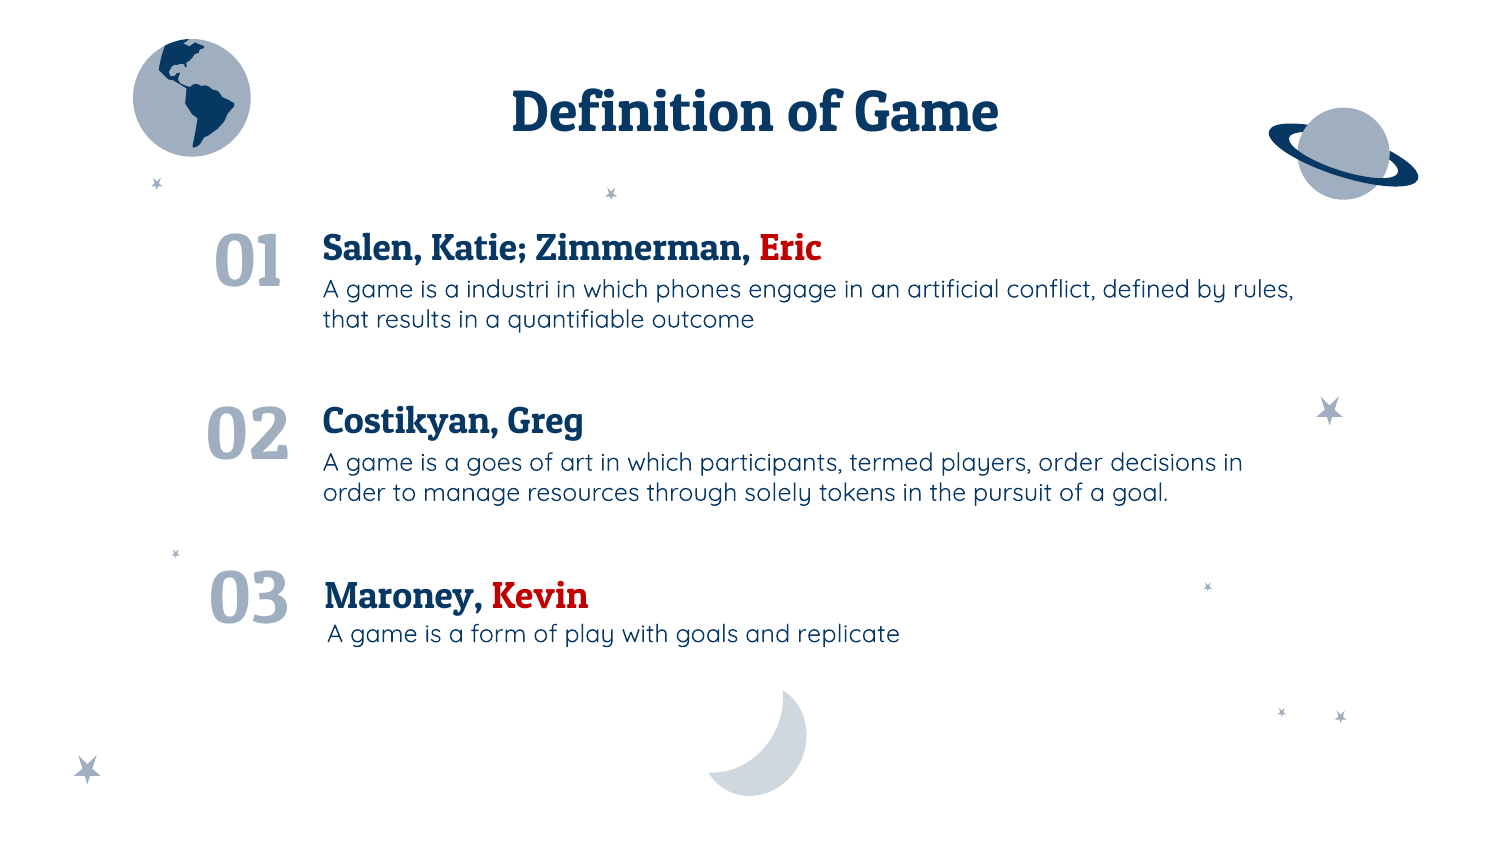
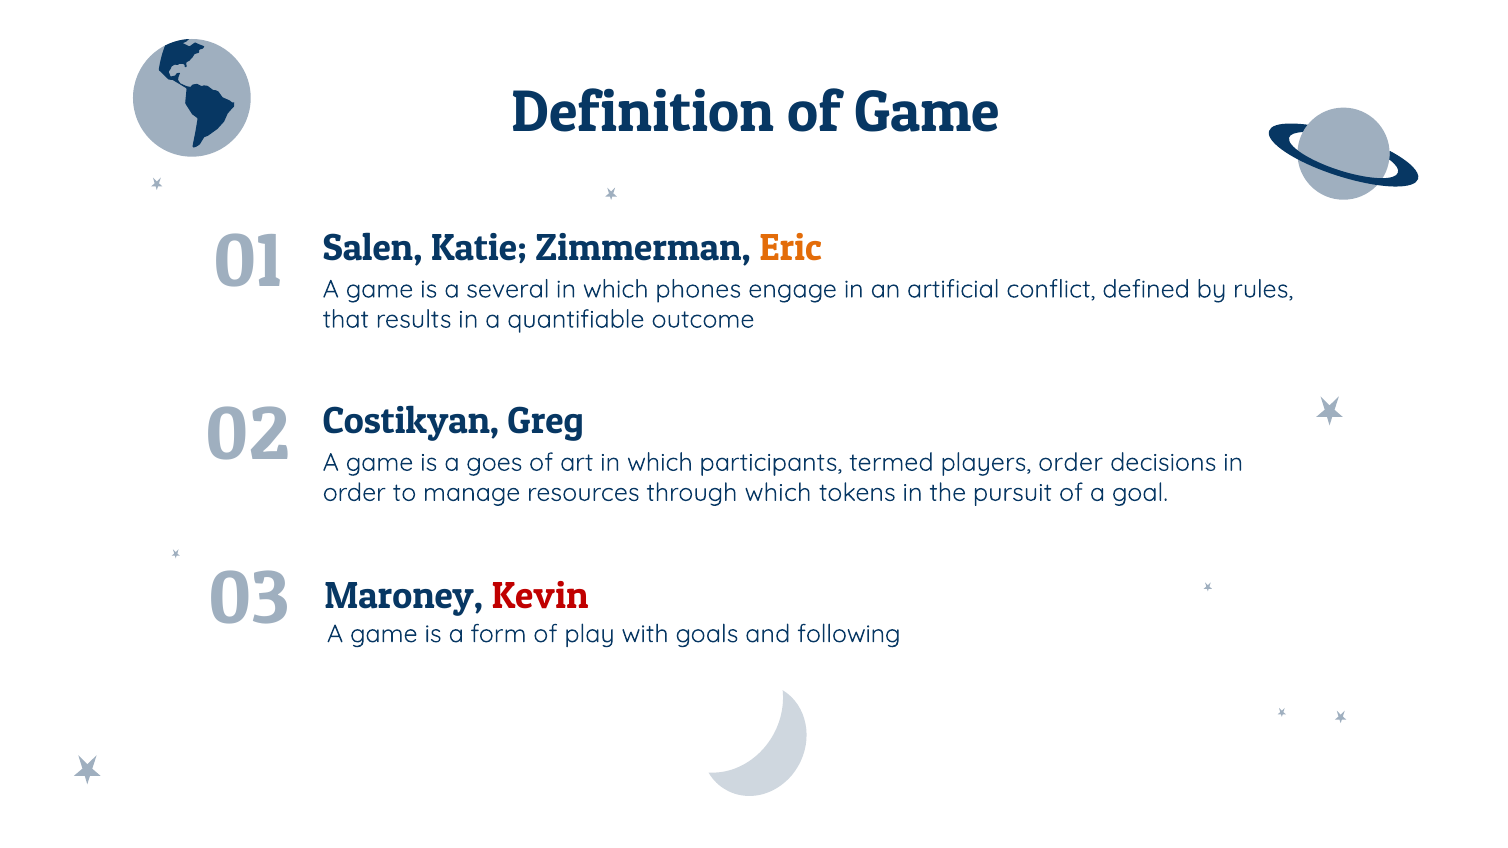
Eric colour: red -> orange (791, 248)
industri: industri -> several (508, 289)
through solely: solely -> which (778, 493)
replicate: replicate -> following (849, 634)
